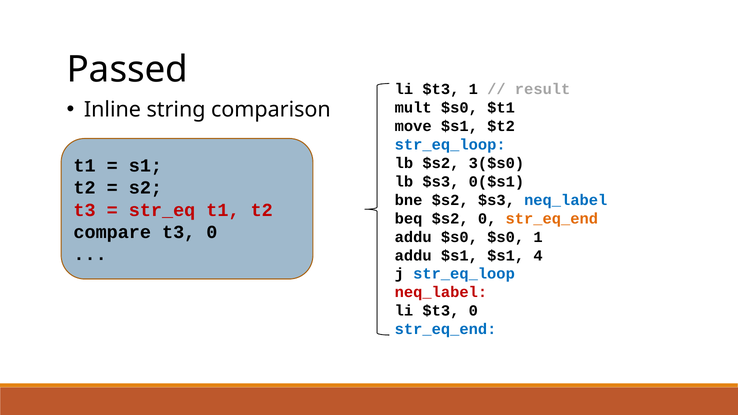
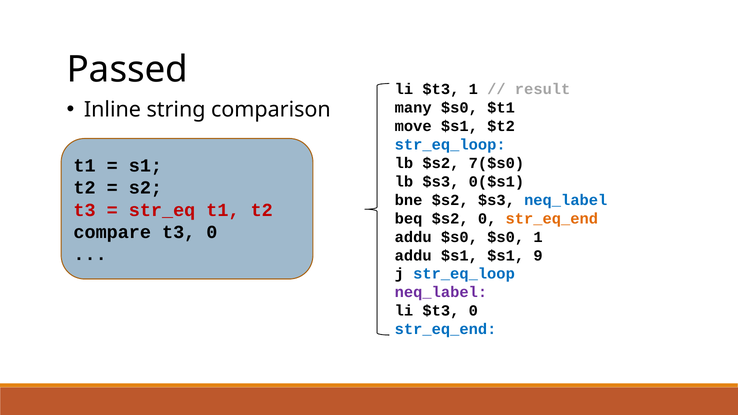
mult: mult -> many (413, 108)
3($s0: 3($s0 -> 7($s0 (496, 163)
4: 4 -> 9 (538, 256)
neq_label colour: red -> purple (441, 292)
